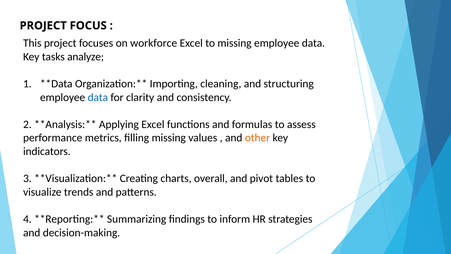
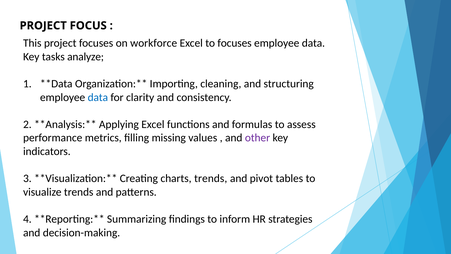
to missing: missing -> focuses (235, 43)
other colour: orange -> purple (258, 138)
charts overall: overall -> trends (211, 178)
